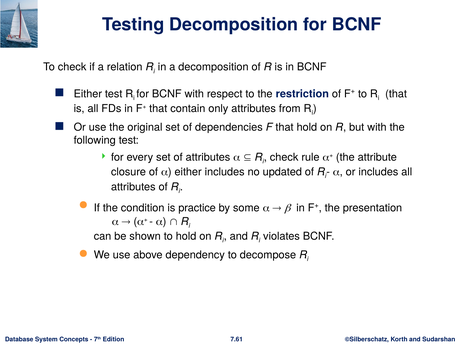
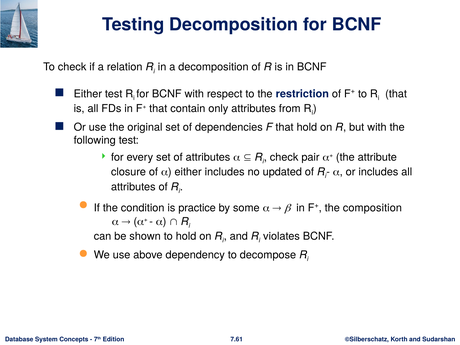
rule: rule -> pair (310, 157)
presentation: presentation -> composition (372, 208)
